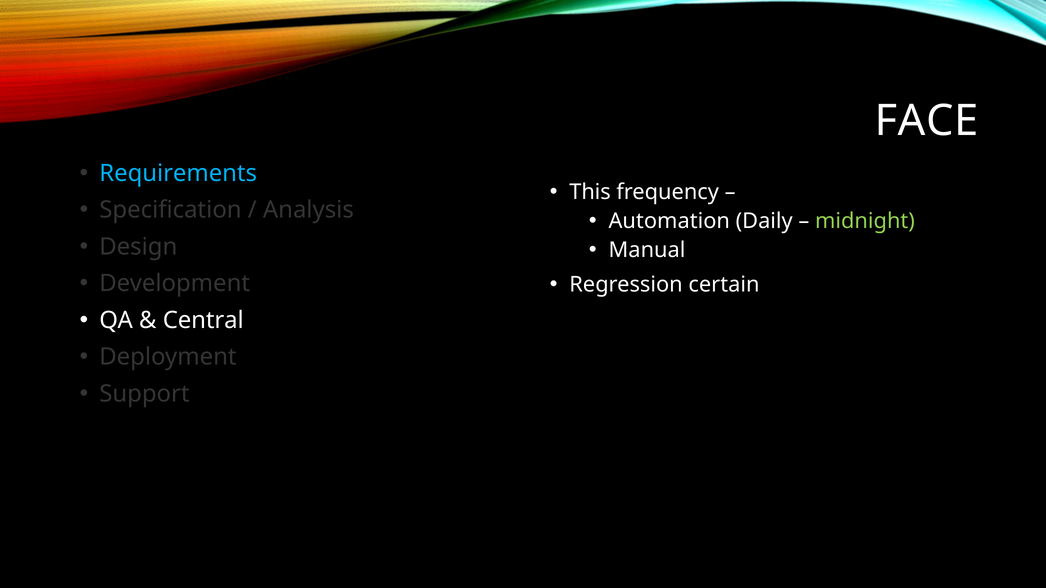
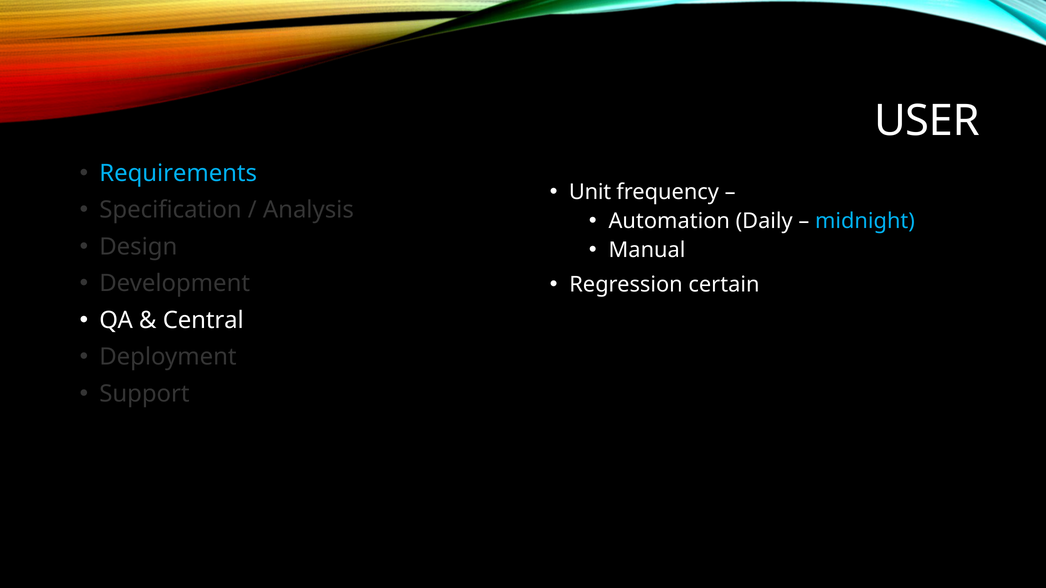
FACE: FACE -> USER (927, 121)
This: This -> Unit (590, 192)
midnight colour: light green -> light blue (865, 221)
